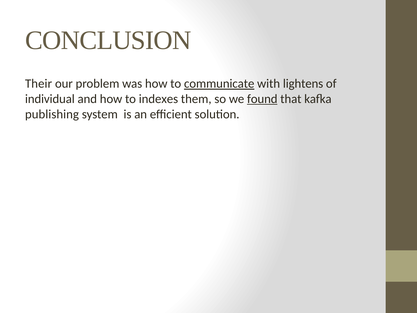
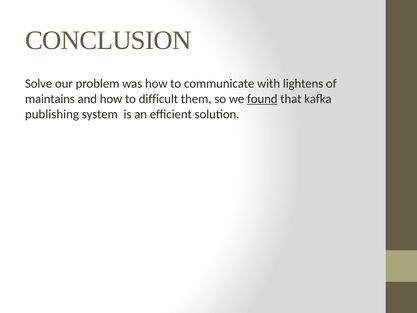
Their: Their -> Solve (39, 84)
communicate underline: present -> none (219, 84)
individual: individual -> maintains (50, 99)
indexes: indexes -> difficult (158, 99)
